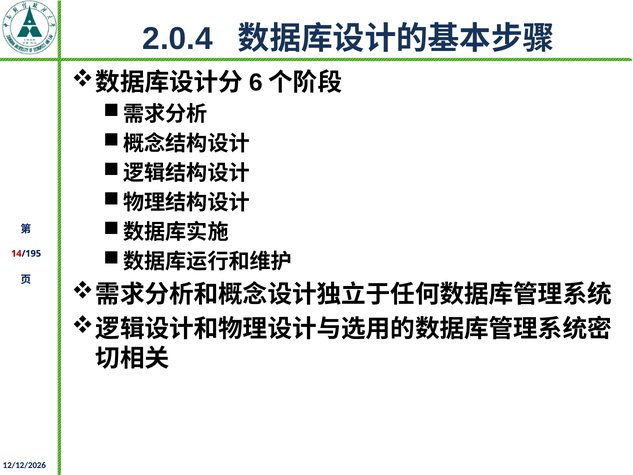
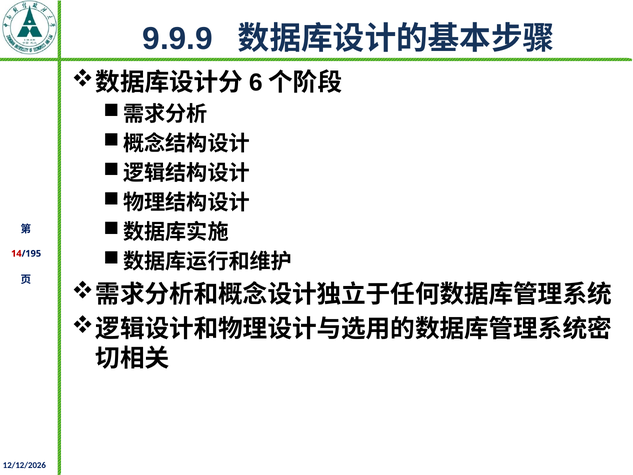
2.0.4: 2.0.4 -> 9.9.9 (178, 39)
